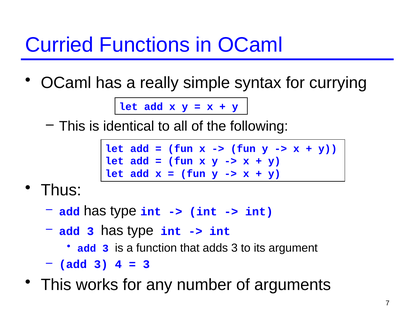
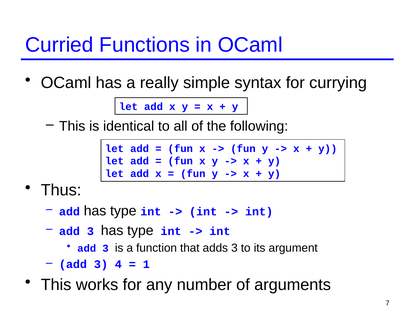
3: 3 -> 1 (146, 264)
